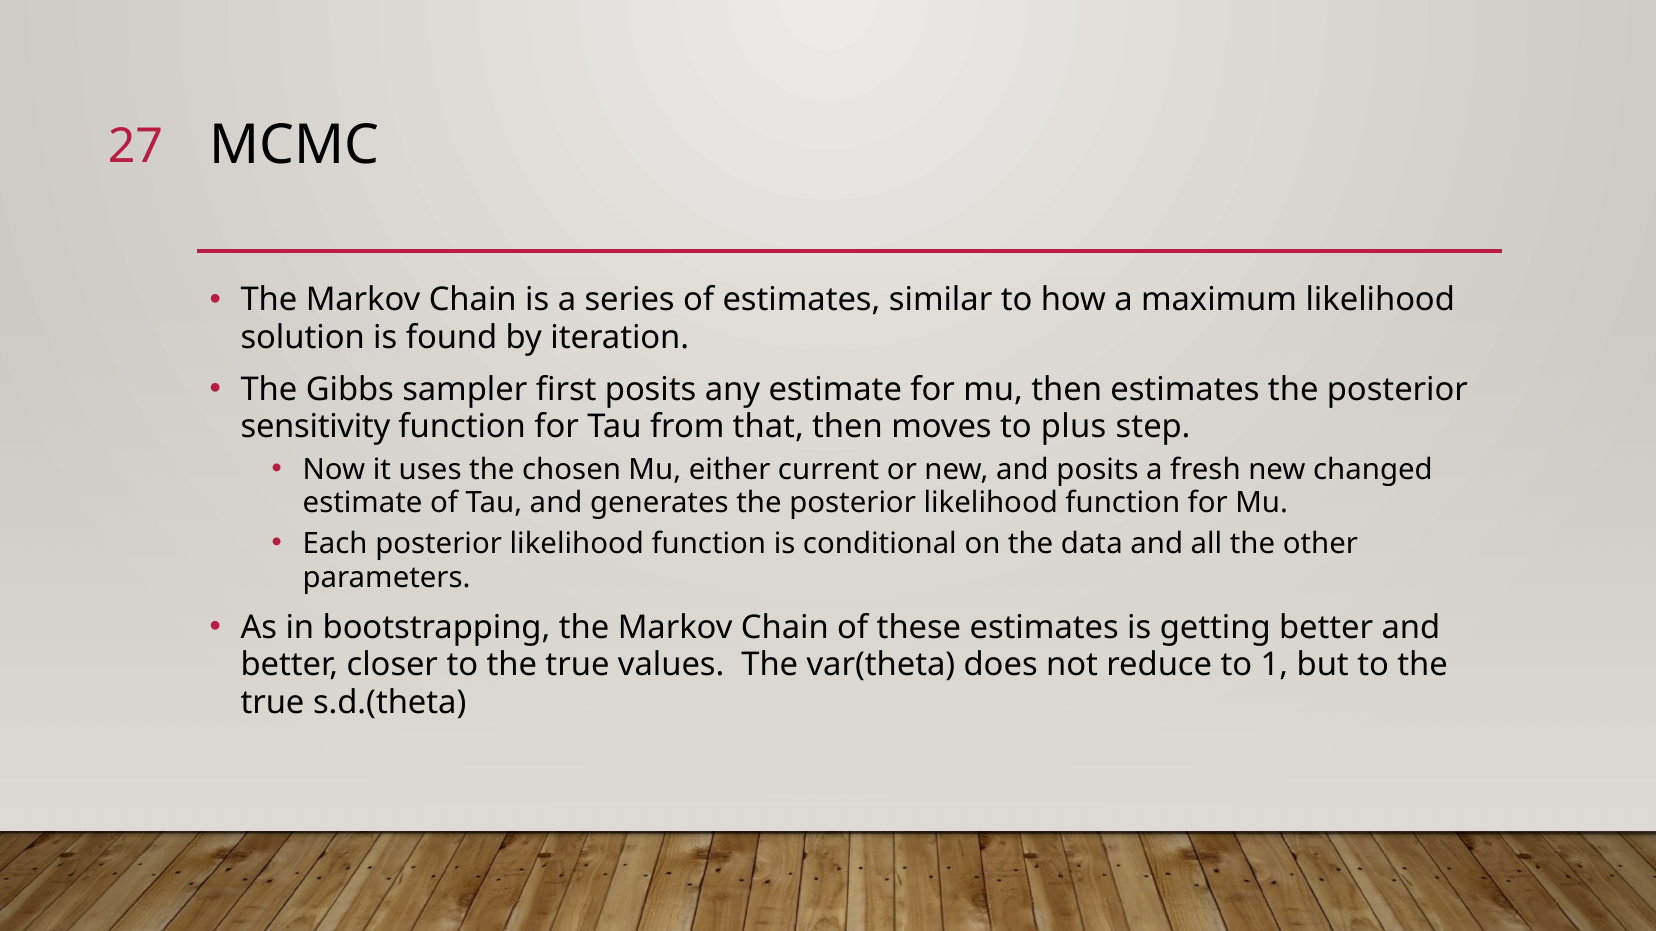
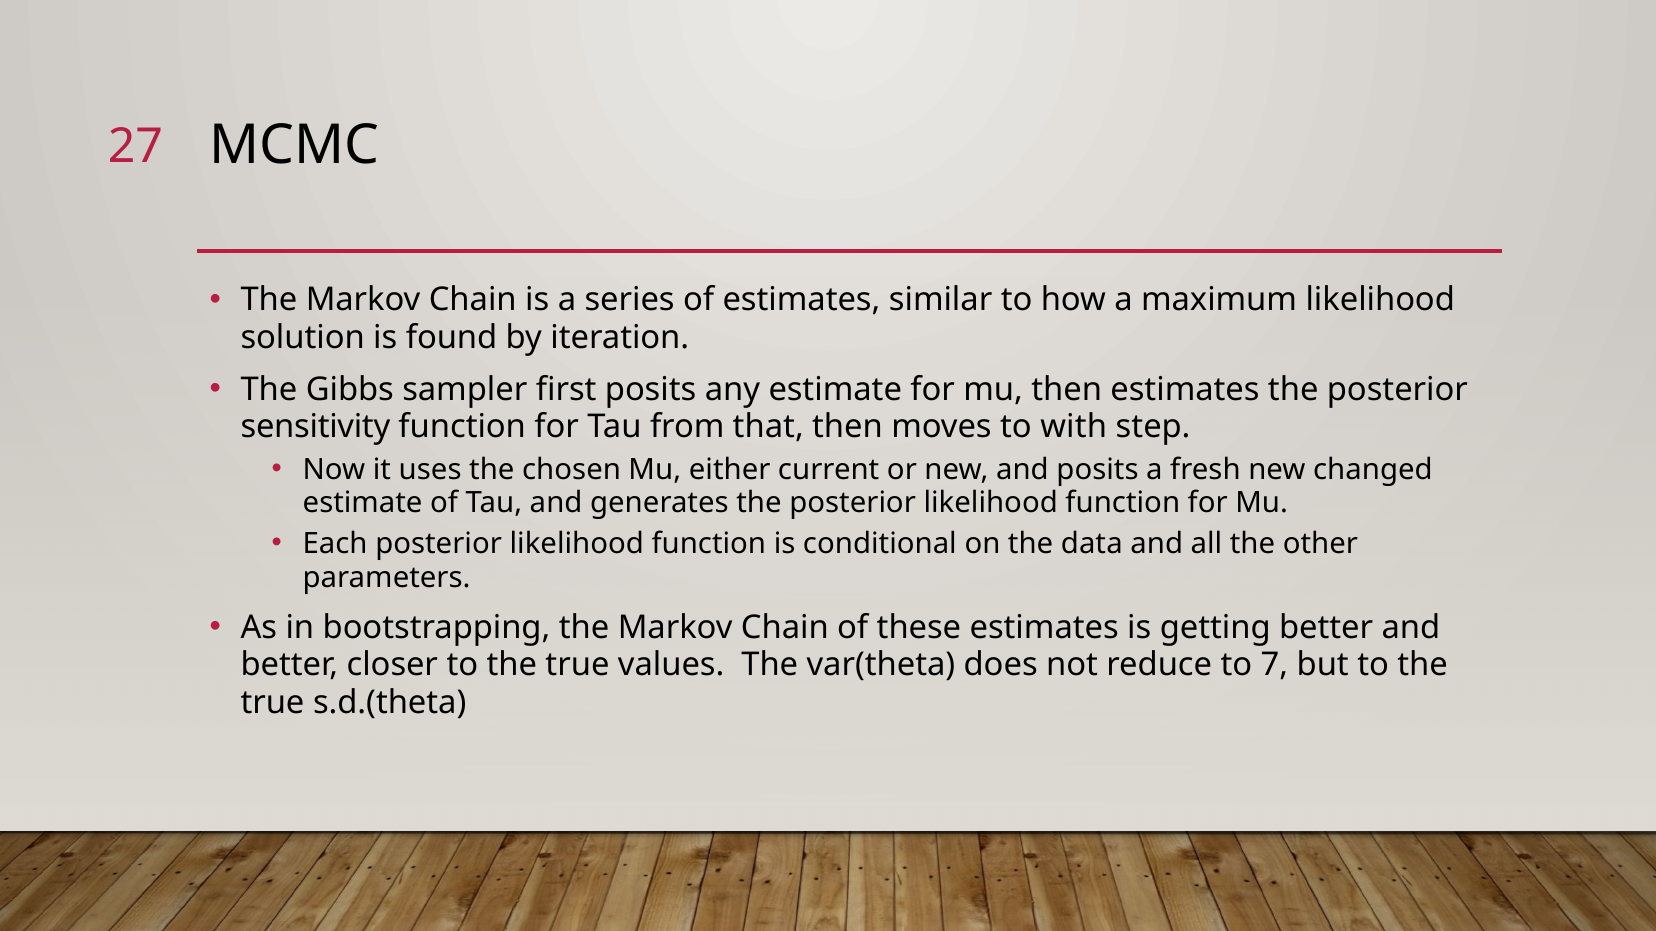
plus: plus -> with (1074, 427)
1: 1 -> 7 (1274, 665)
